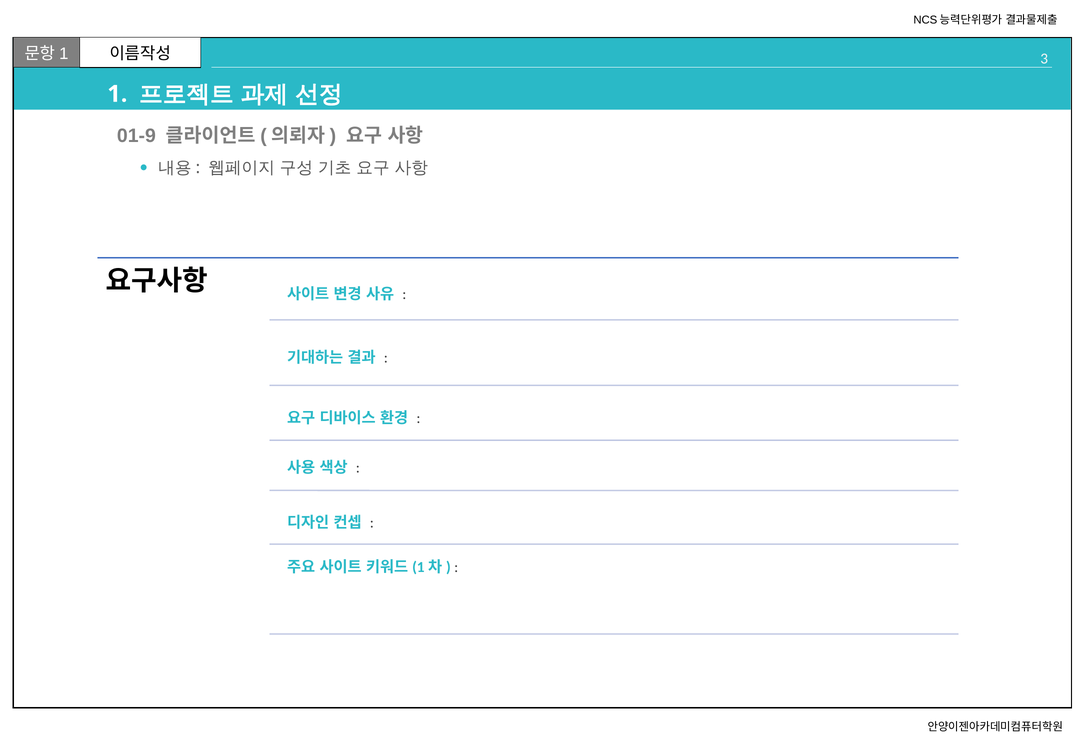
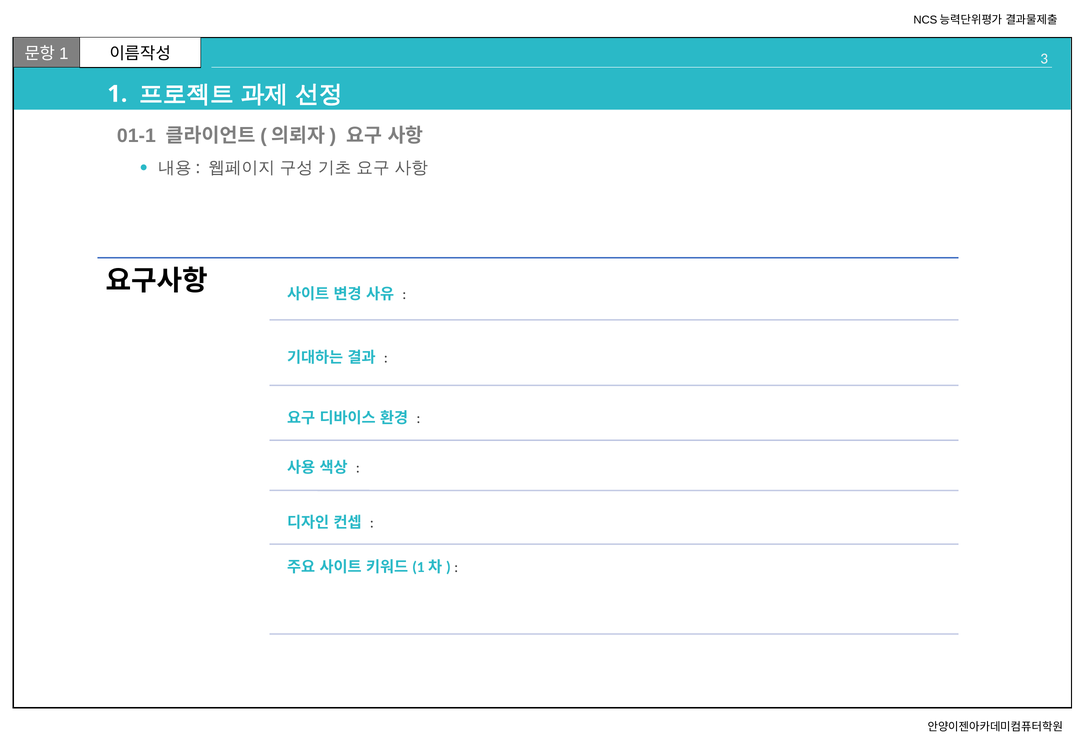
01-9: 01-9 -> 01-1 (136, 136)
